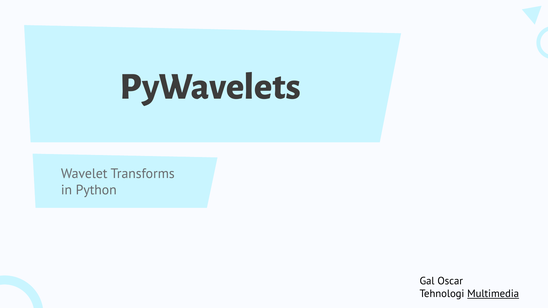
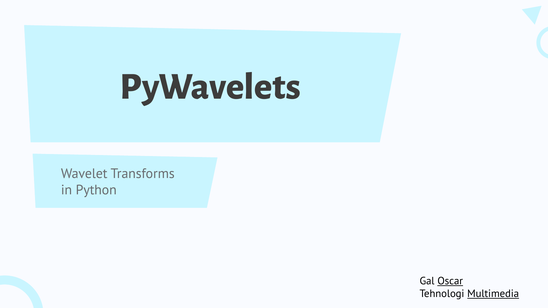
Oscar underline: none -> present (450, 281)
